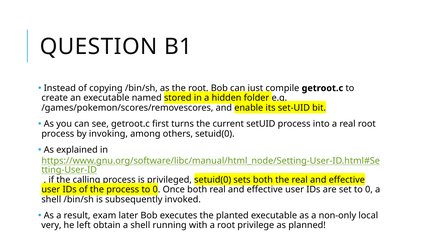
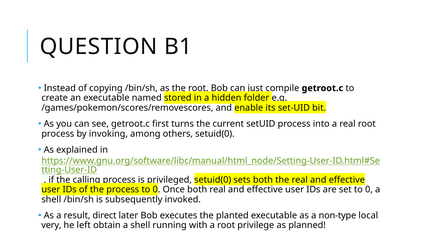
exam: exam -> direct (105, 215)
non-only: non-only -> non-type (337, 215)
